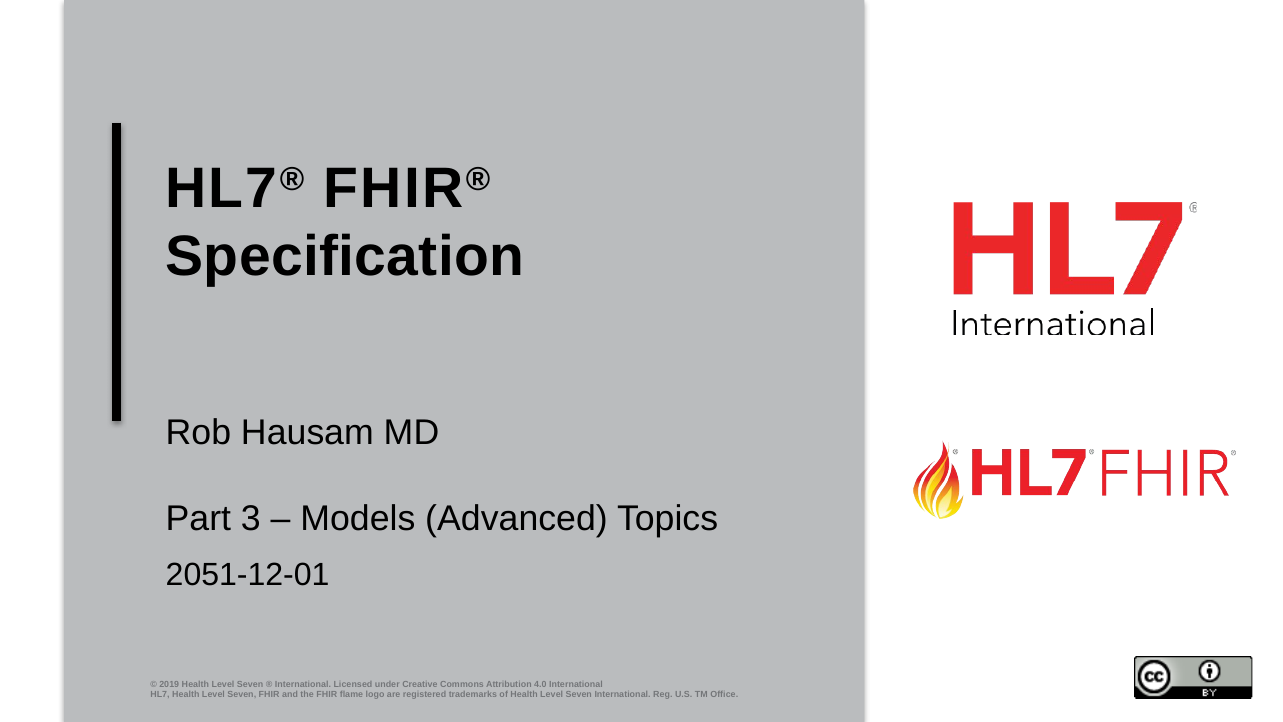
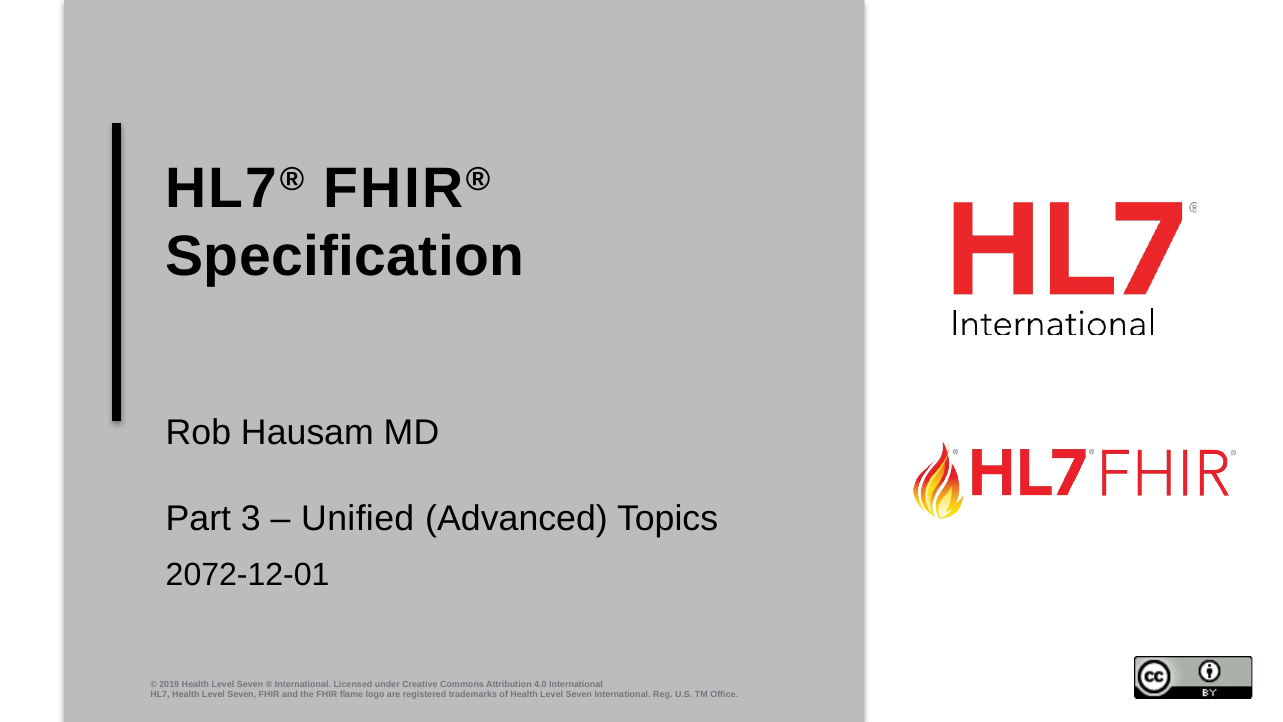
Models: Models -> Unified (358, 518)
2051-12-01: 2051-12-01 -> 2072-12-01 (248, 575)
